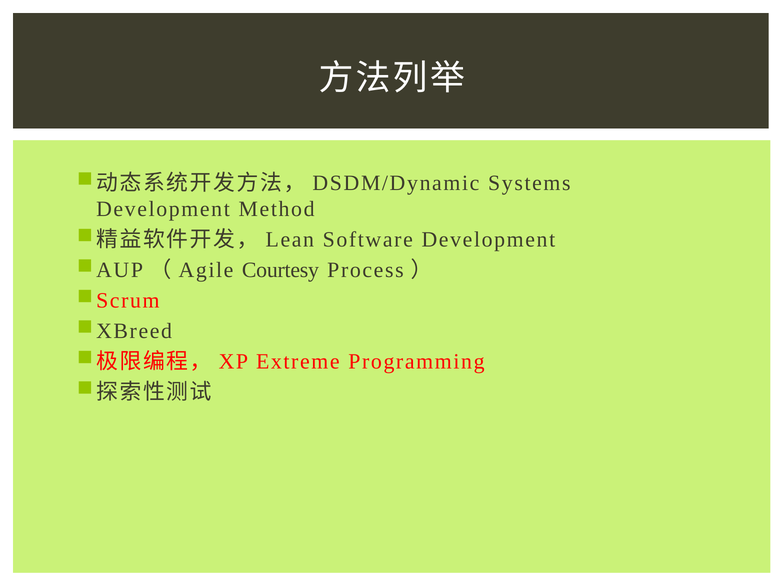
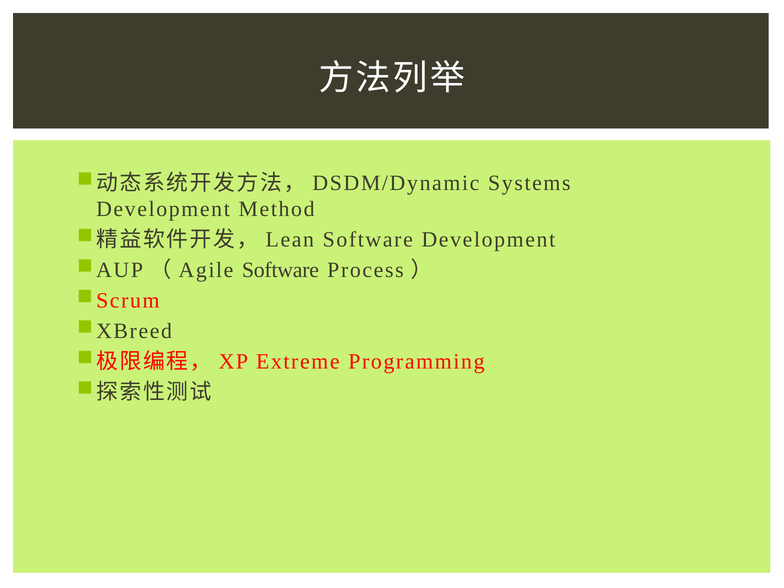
Courtesy: Courtesy -> Software (280, 270)
